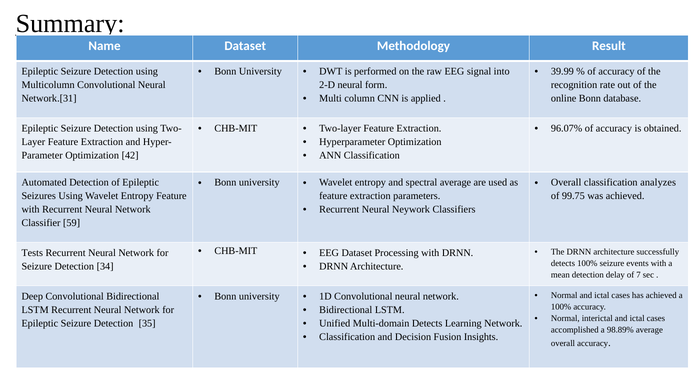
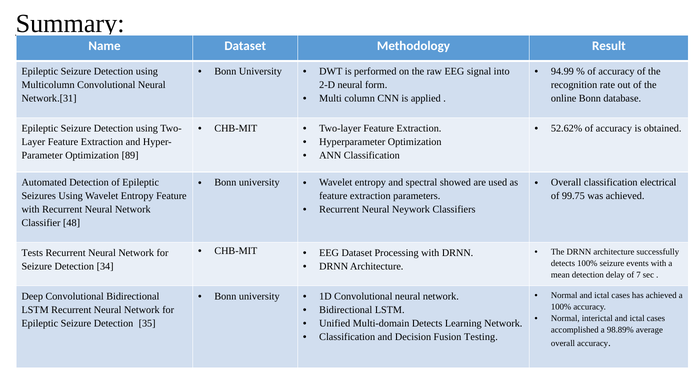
39.99: 39.99 -> 94.99 (562, 72)
96.07%: 96.07% -> 52.62% (567, 128)
42: 42 -> 89 (130, 155)
spectral average: average -> showed (455, 183)
analyzes: analyzes -> electrical (658, 183)
59: 59 -> 48 (72, 223)
Insights: Insights -> Testing (481, 337)
